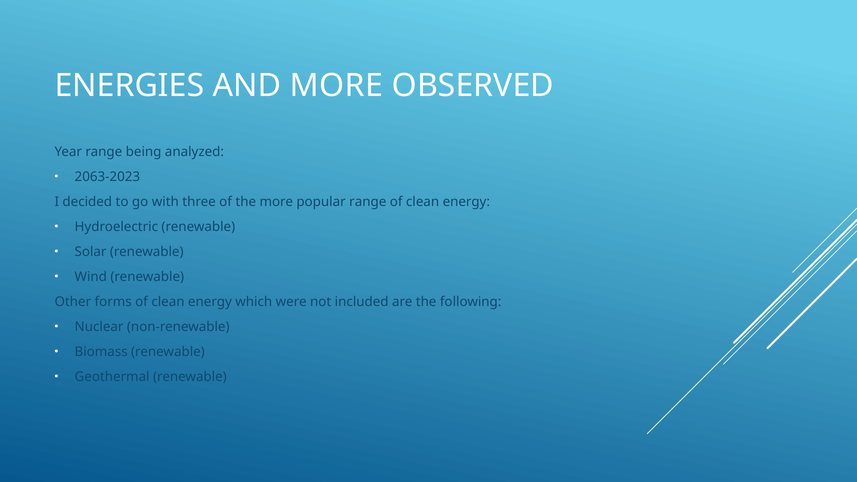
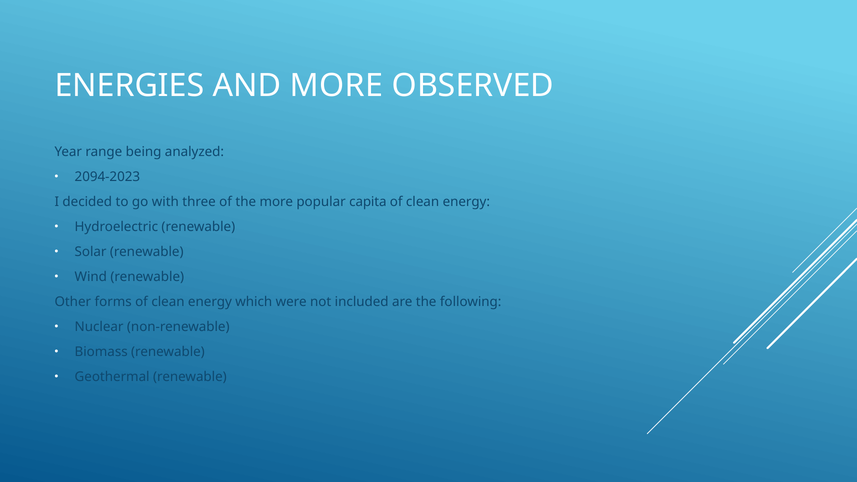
2063-2023: 2063-2023 -> 2094-2023 (107, 177)
popular range: range -> capita (368, 202)
